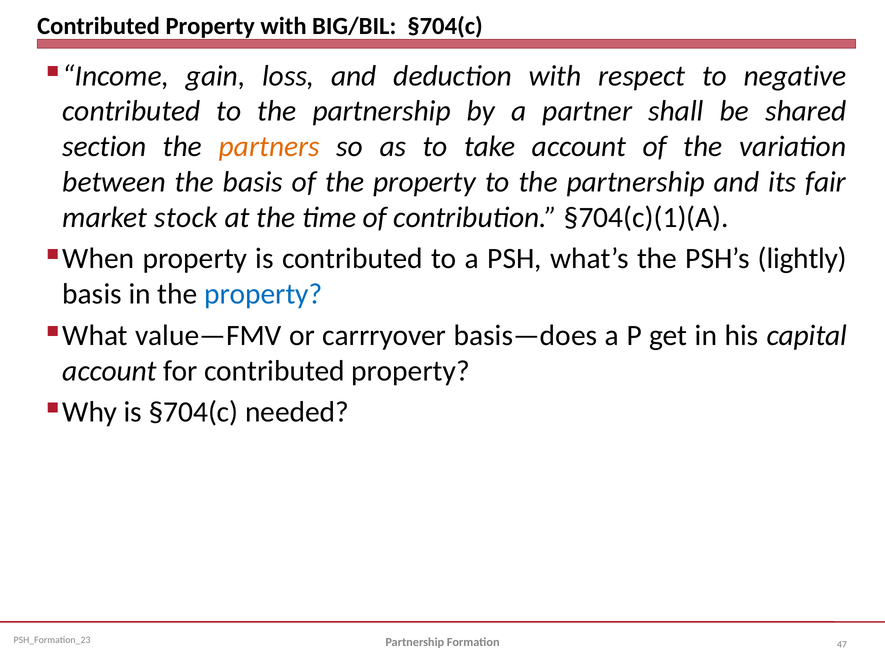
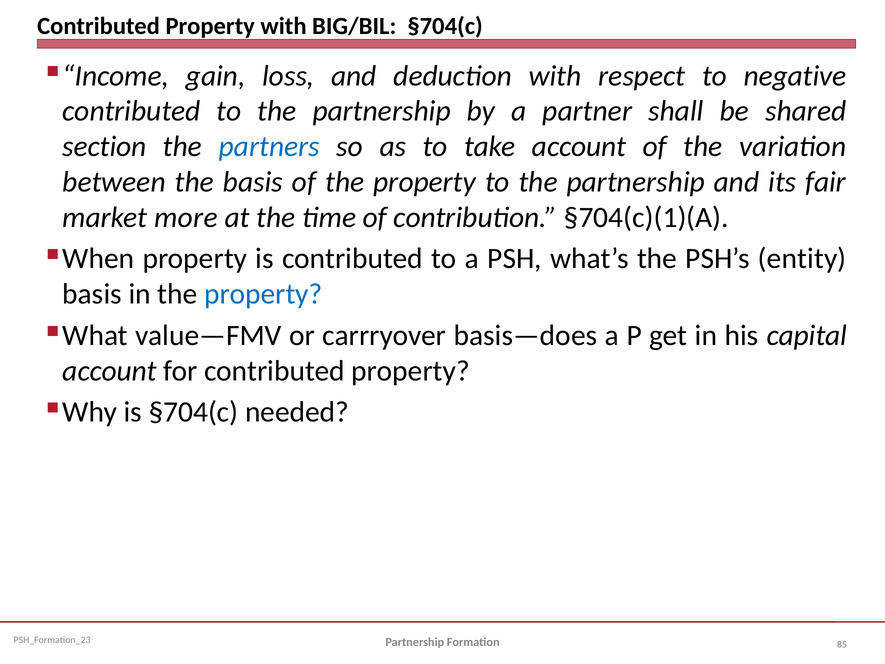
partners colour: orange -> blue (269, 147)
stock: stock -> more (186, 217)
lightly: lightly -> entity (802, 259)
47: 47 -> 85 (842, 644)
